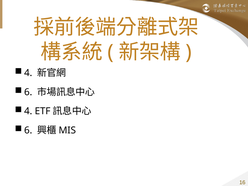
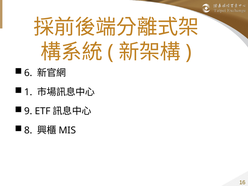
4: 4 -> 6 (28, 73)
6: 6 -> 1 (28, 92)
4: 4 -> 9 (28, 111)
6: 6 -> 8 (28, 130)
